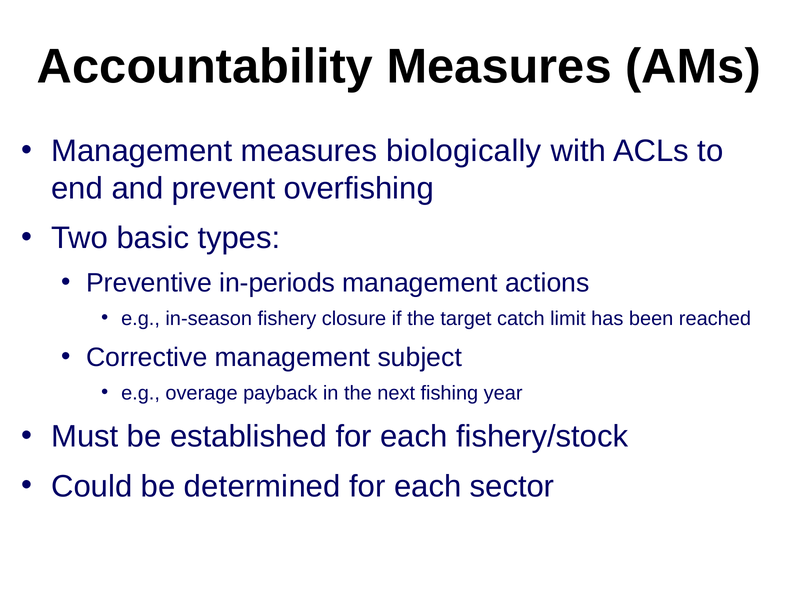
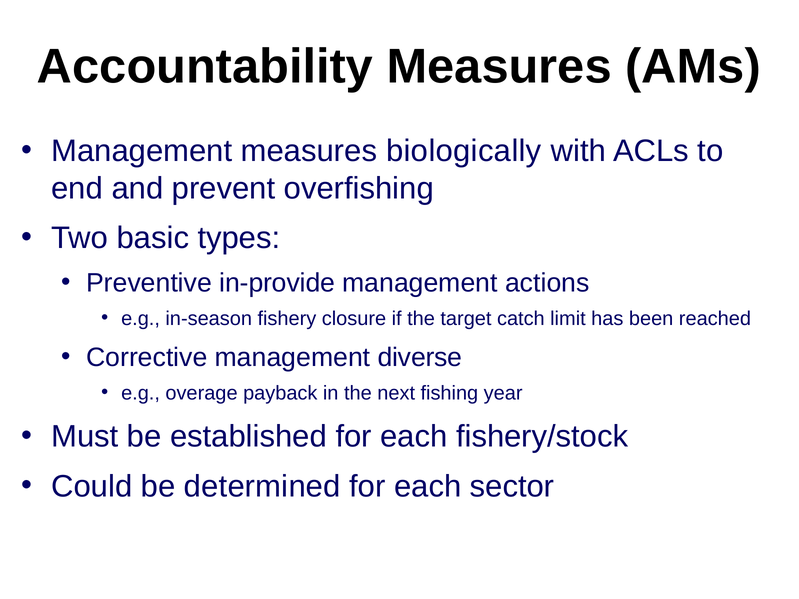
in-periods: in-periods -> in-provide (277, 283)
subject: subject -> diverse (420, 358)
